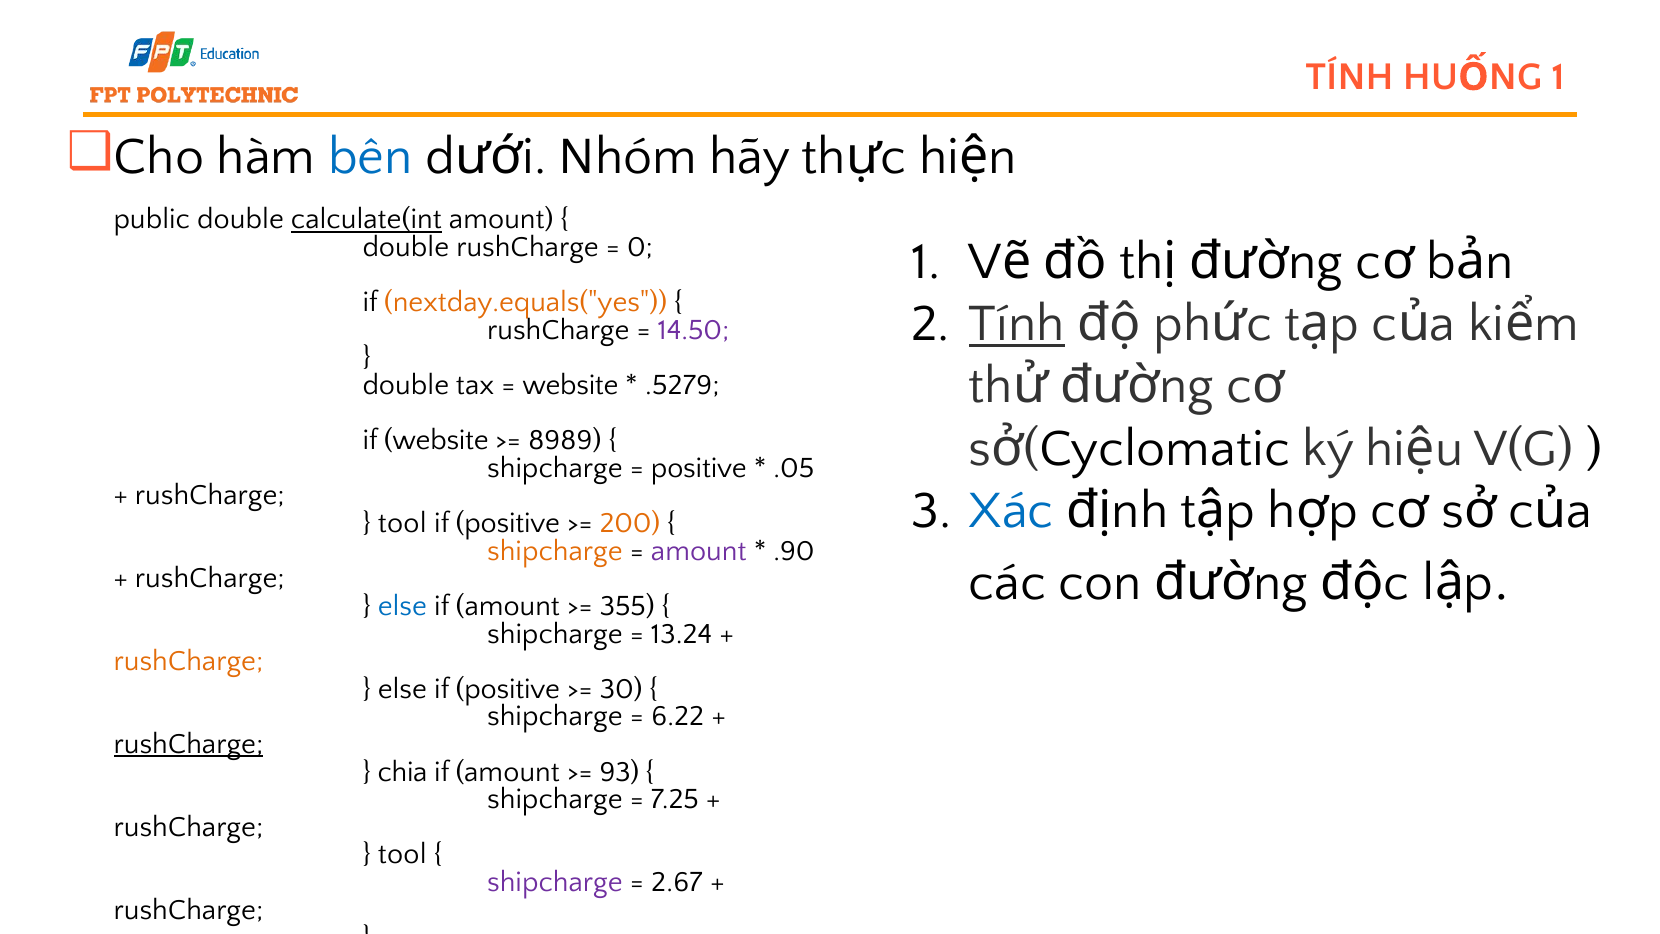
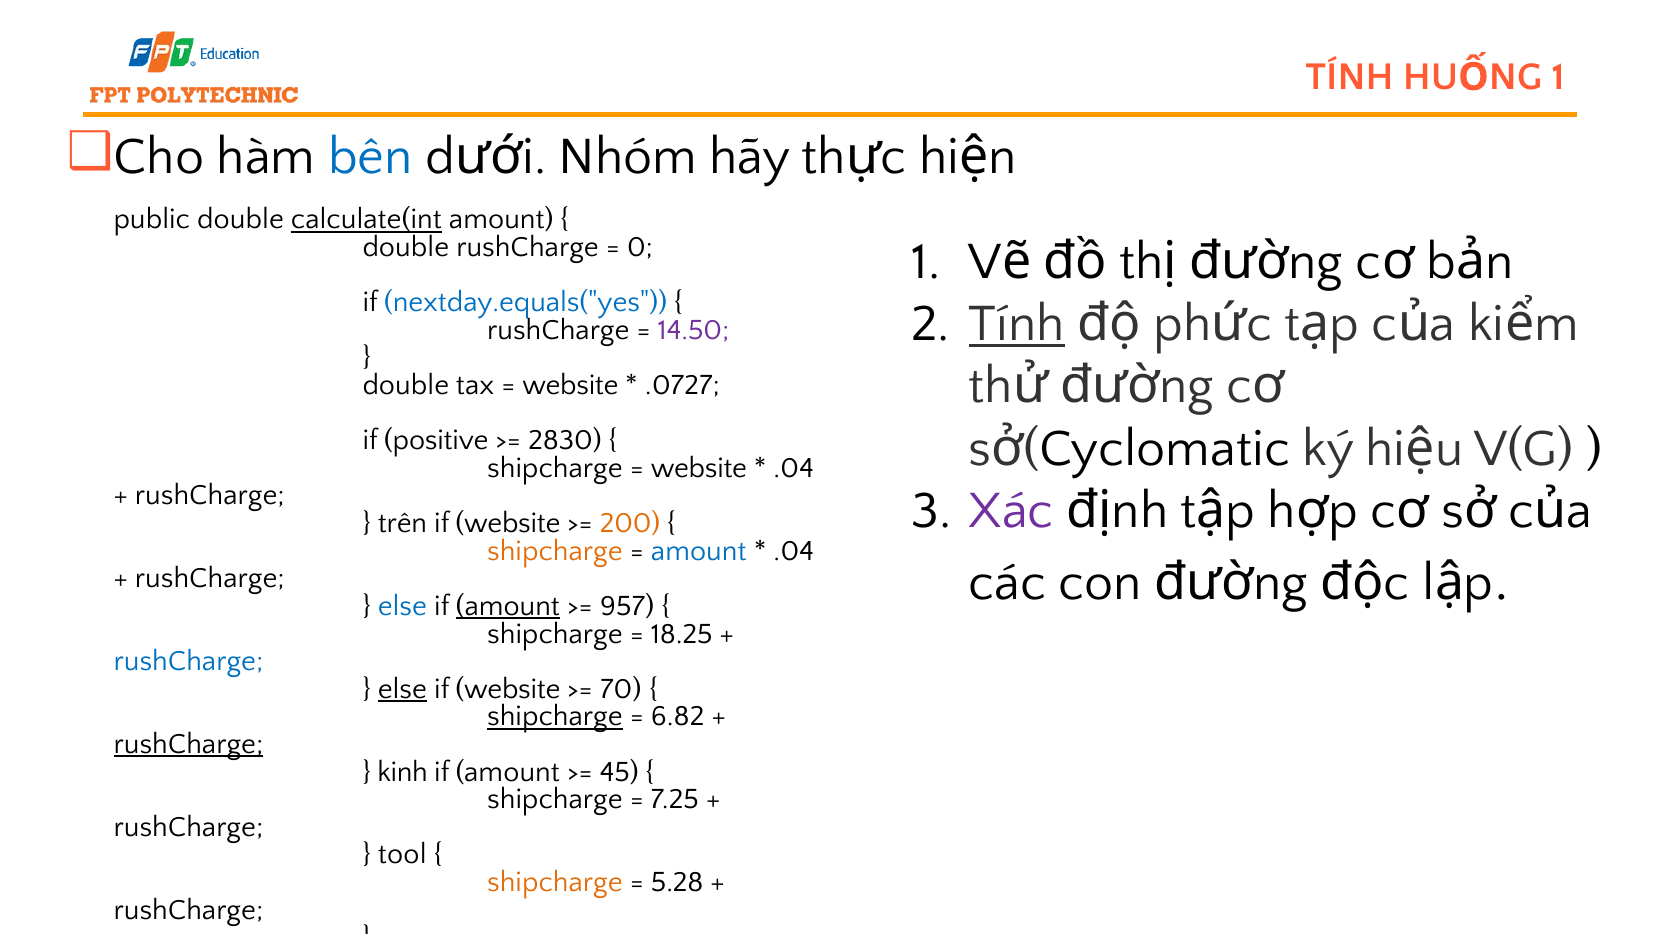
nextday.equals("yes colour: orange -> blue (526, 302)
.5279: .5279 -> .0727 (682, 385)
if website: website -> positive (436, 440)
8989: 8989 -> 2830 (565, 440)
positive: positive -> website (699, 468)
.05: .05 -> .04 (794, 468)
Xác colour: blue -> purple (1011, 510)
tool: tool -> trên (402, 523)
positive: positive -> website (508, 523)
amount colour: purple -> blue (699, 551)
.90: .90 -> .04 (794, 551)
amount underline: none -> present (508, 606)
355: 355 -> 957 (627, 606)
13.24: 13.24 -> 18.25 (682, 633)
rushCharge colour: orange -> blue (188, 661)
else underline: none -> present (402, 689)
positive: positive -> website (508, 689)
30: 30 -> 70 (621, 689)
shipcharge underline: none -> present (555, 716)
6.22: 6.22 -> 6.82 (678, 716)
chia: chia -> kinh (403, 771)
93: 93 -> 45 (619, 771)
shipcharge colour: purple -> orange (555, 882)
2.67: 2.67 -> 5.28 (677, 882)
